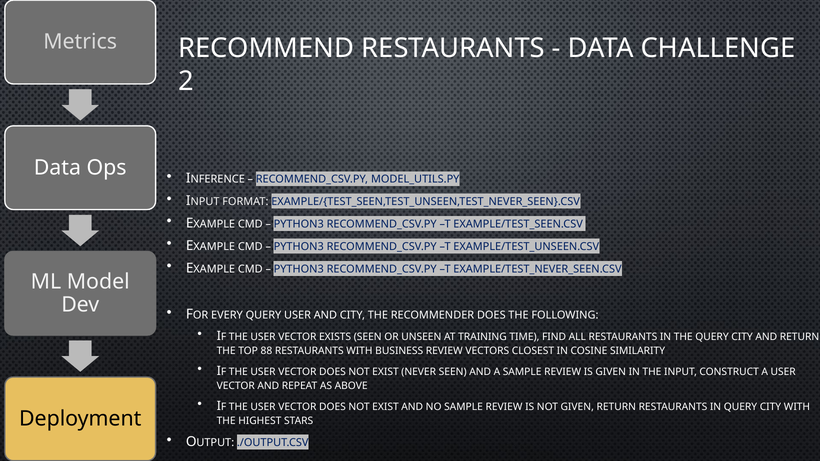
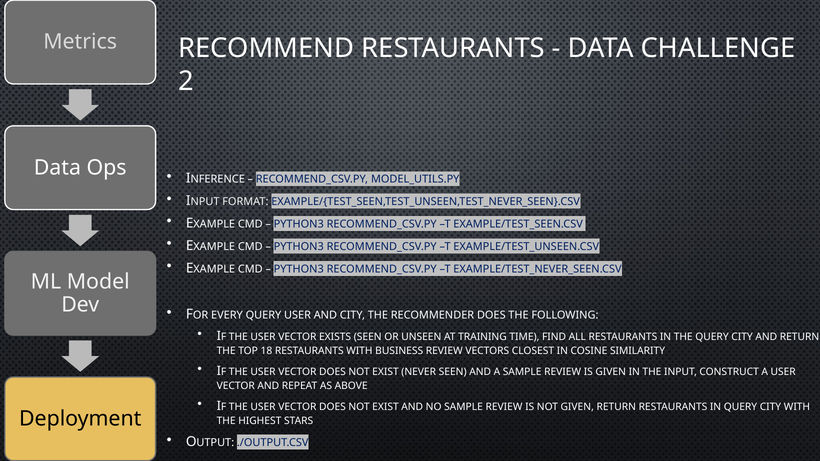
88: 88 -> 18 (266, 351)
